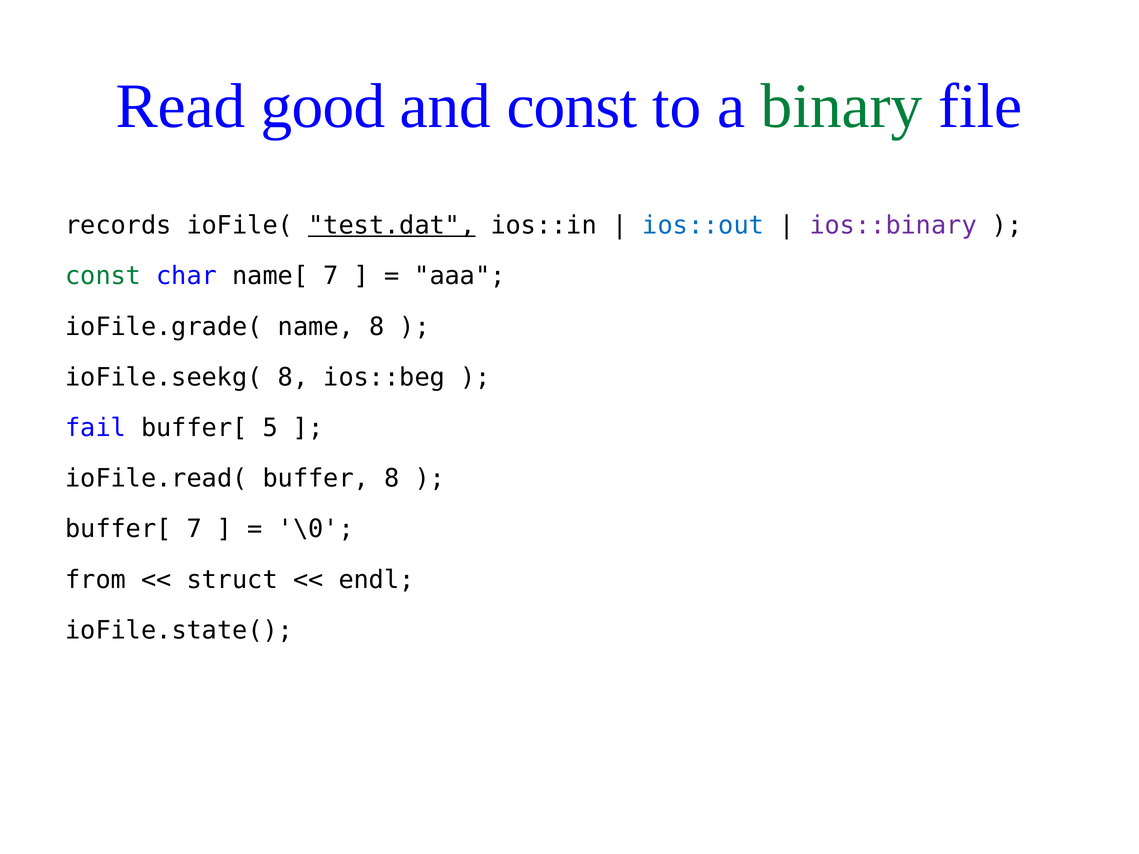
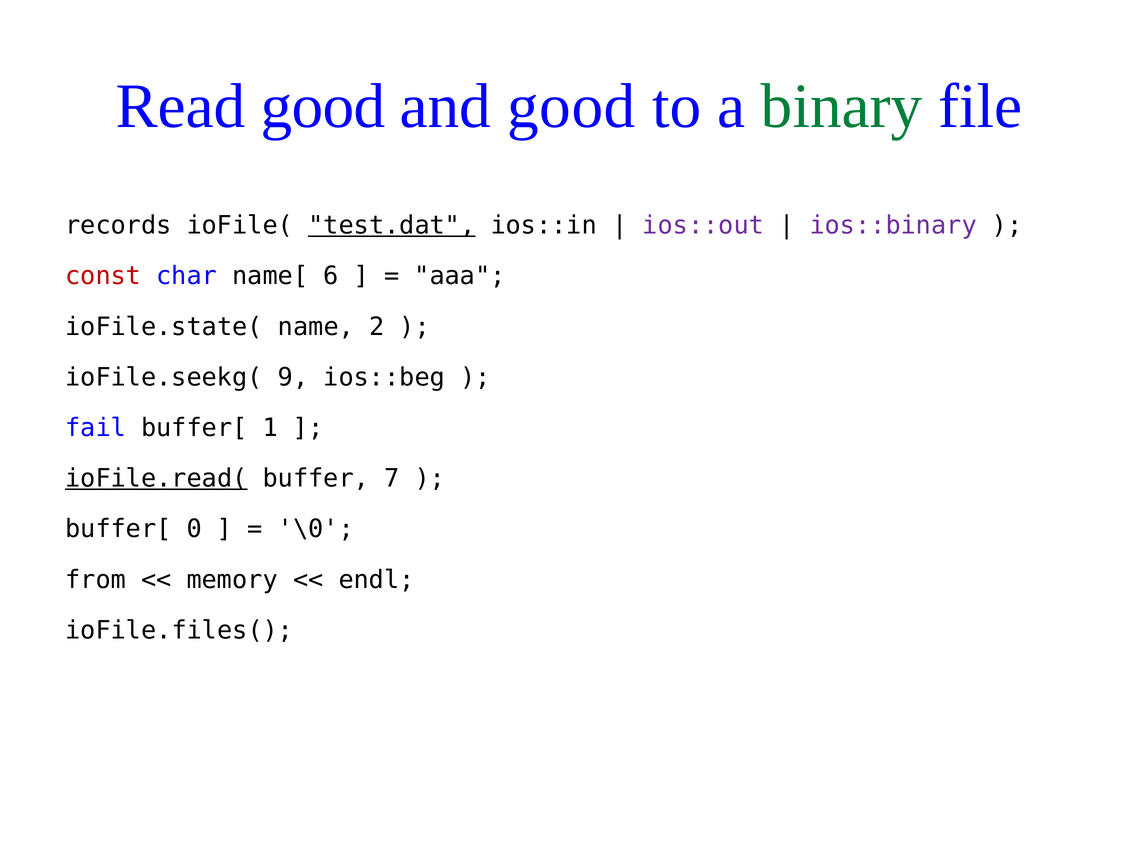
and const: const -> good (571, 106)
ios::out colour: blue -> purple (703, 226)
const colour: green -> red (103, 276)
name[ 7: 7 -> 6 (331, 276)
ioFile.grade(: ioFile.grade( -> ioFile.state( (164, 327)
name 8: 8 -> 2 (377, 327)
ioFile.seekg( 8: 8 -> 9 (293, 377)
5: 5 -> 1 (270, 428)
ioFile.read( underline: none -> present (156, 479)
buffer 8: 8 -> 7 (392, 479)
buffer[ 7: 7 -> 0 (194, 529)
struct: struct -> memory (232, 580)
ioFile.state(: ioFile.state( -> ioFile.files( (179, 631)
